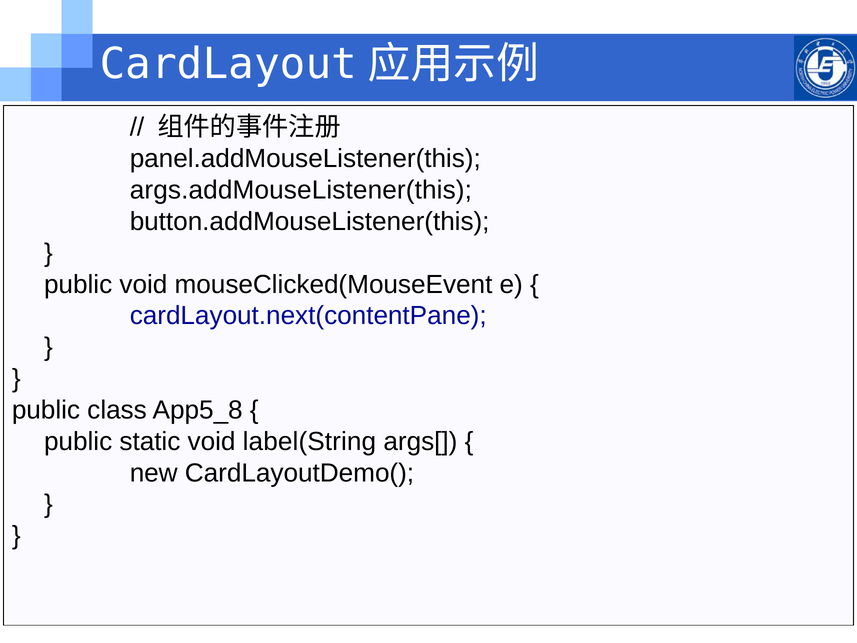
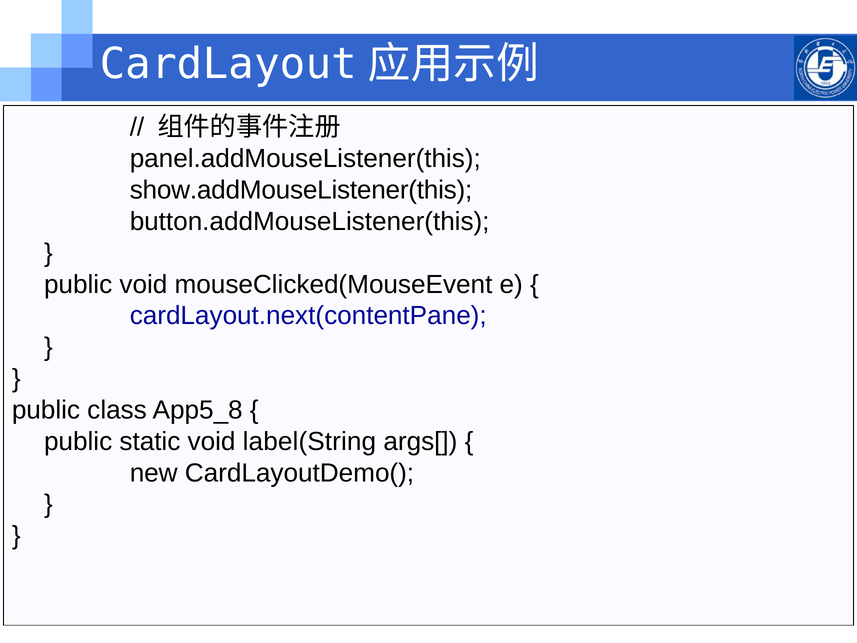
args.addMouseListener(this: args.addMouseListener(this -> show.addMouseListener(this (301, 190)
